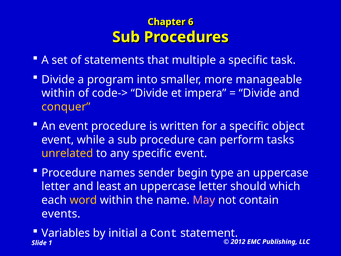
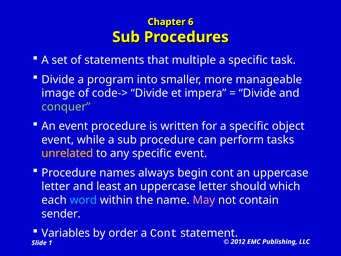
within: within -> image (58, 93)
conquer colour: yellow -> light green (66, 107)
sender: sender -> always (156, 173)
begin type: type -> cont (222, 173)
word colour: yellow -> light blue (83, 200)
events: events -> sender (61, 214)
initial: initial -> order (123, 233)
